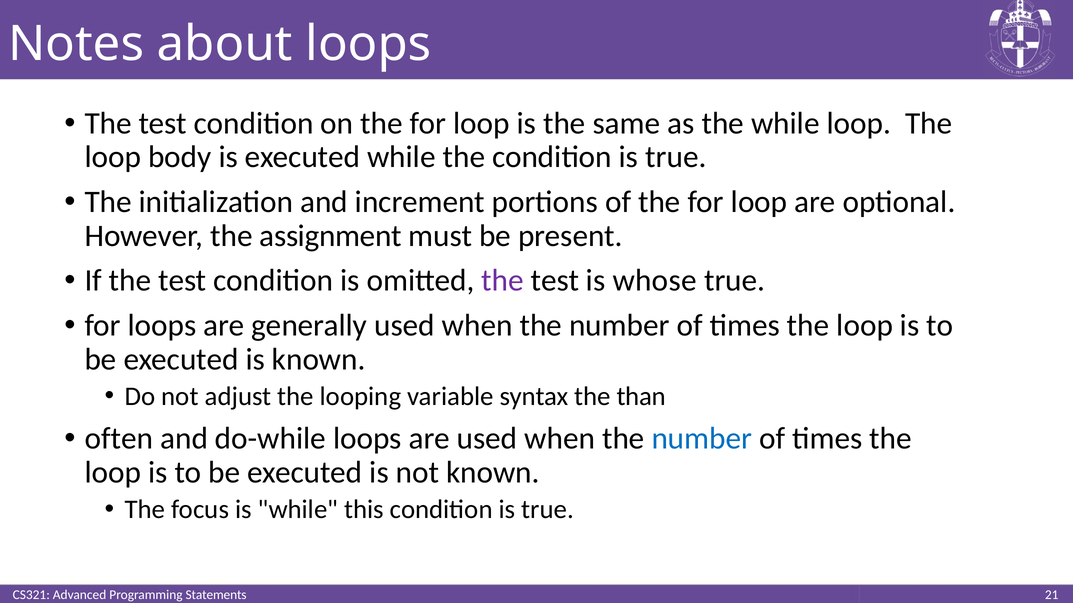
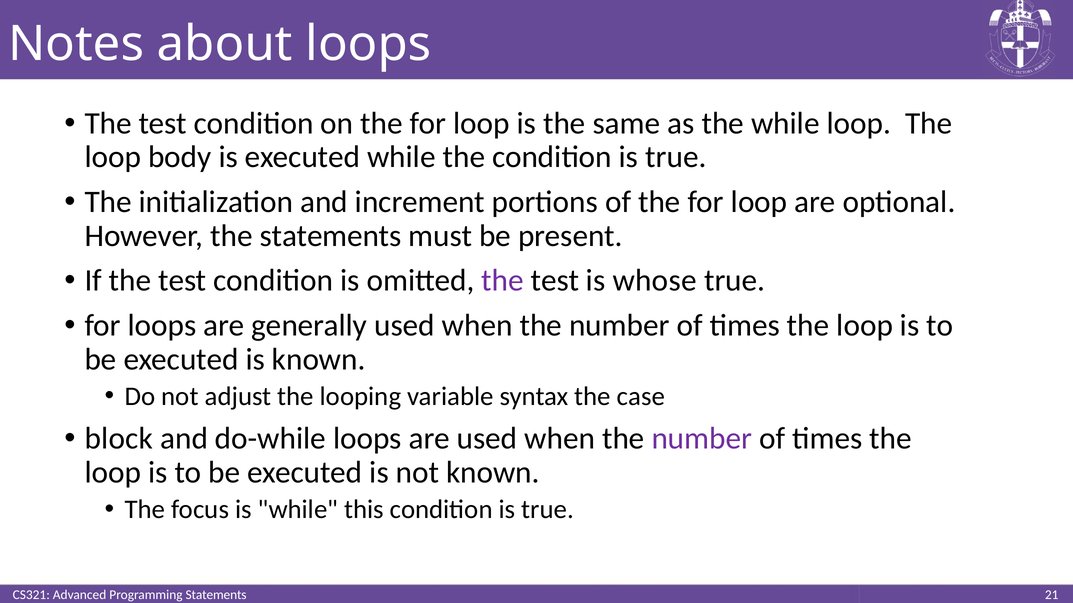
the assignment: assignment -> statements (331, 236)
than: than -> case (641, 397)
often: often -> block (119, 439)
number colour: blue -> purple (702, 439)
